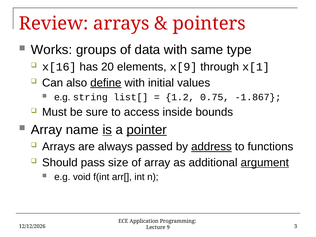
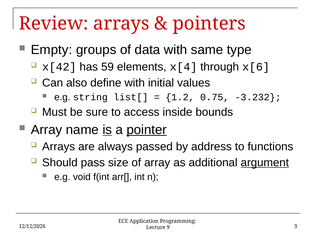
Works: Works -> Empty (52, 50)
x[16: x[16 -> x[42 (59, 67)
20: 20 -> 59 (107, 67)
x[9: x[9 -> x[4 (183, 67)
x[1: x[1 -> x[6 (256, 67)
define underline: present -> none (106, 83)
-1.867: -1.867 -> -3.232 (258, 97)
address underline: present -> none (211, 147)
